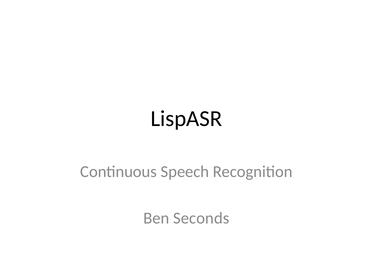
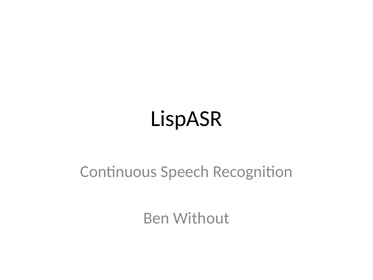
Seconds: Seconds -> Without (201, 218)
